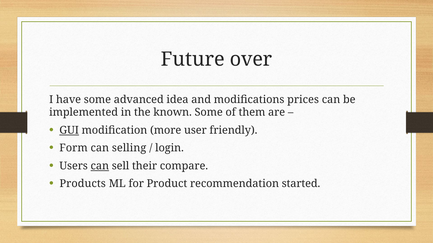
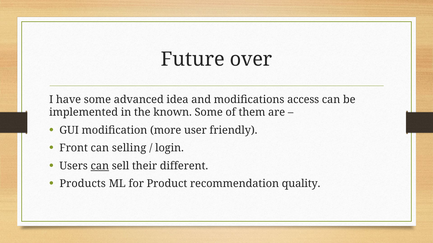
prices: prices -> access (303, 100)
GUI underline: present -> none (69, 131)
Form: Form -> Front (74, 148)
compare: compare -> different (184, 166)
started: started -> quality (301, 184)
